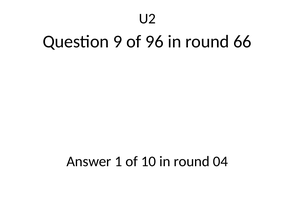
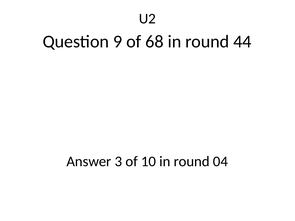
96: 96 -> 68 (154, 42)
66: 66 -> 44 (242, 42)
1: 1 -> 3 (118, 162)
